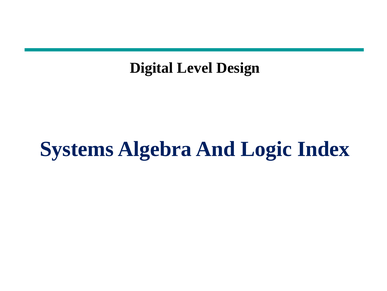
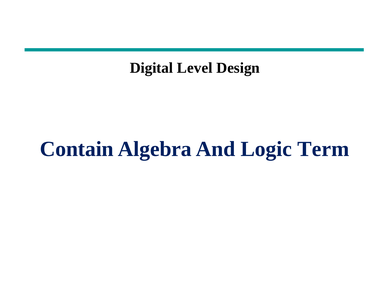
Systems: Systems -> Contain (77, 149)
Index: Index -> Term (323, 149)
